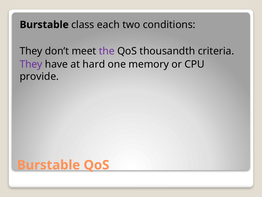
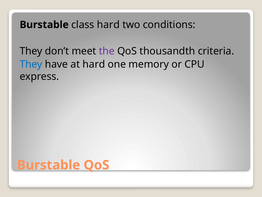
class each: each -> hard (108, 25)
They colour: purple -> blue (31, 64)
provide: provide -> express (39, 76)
